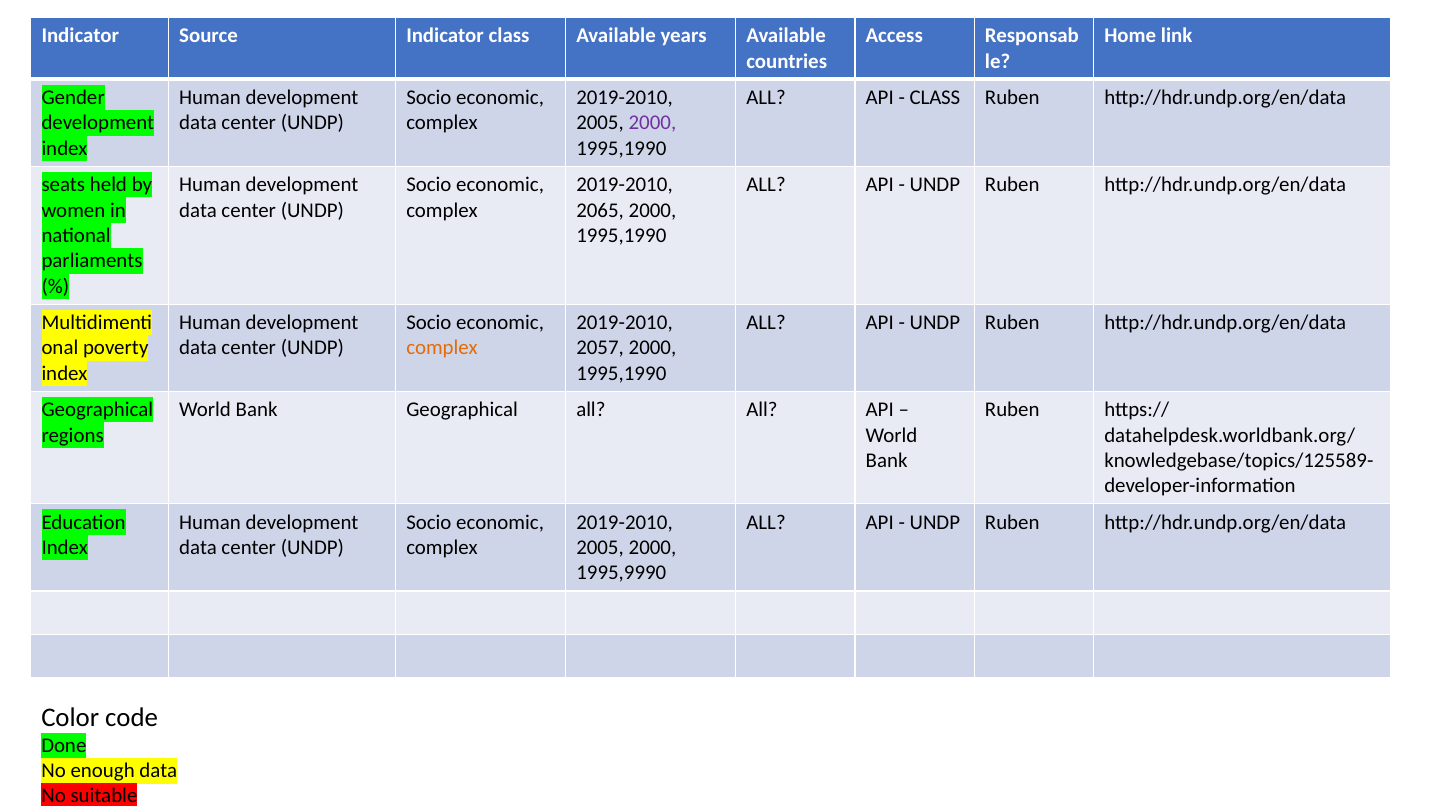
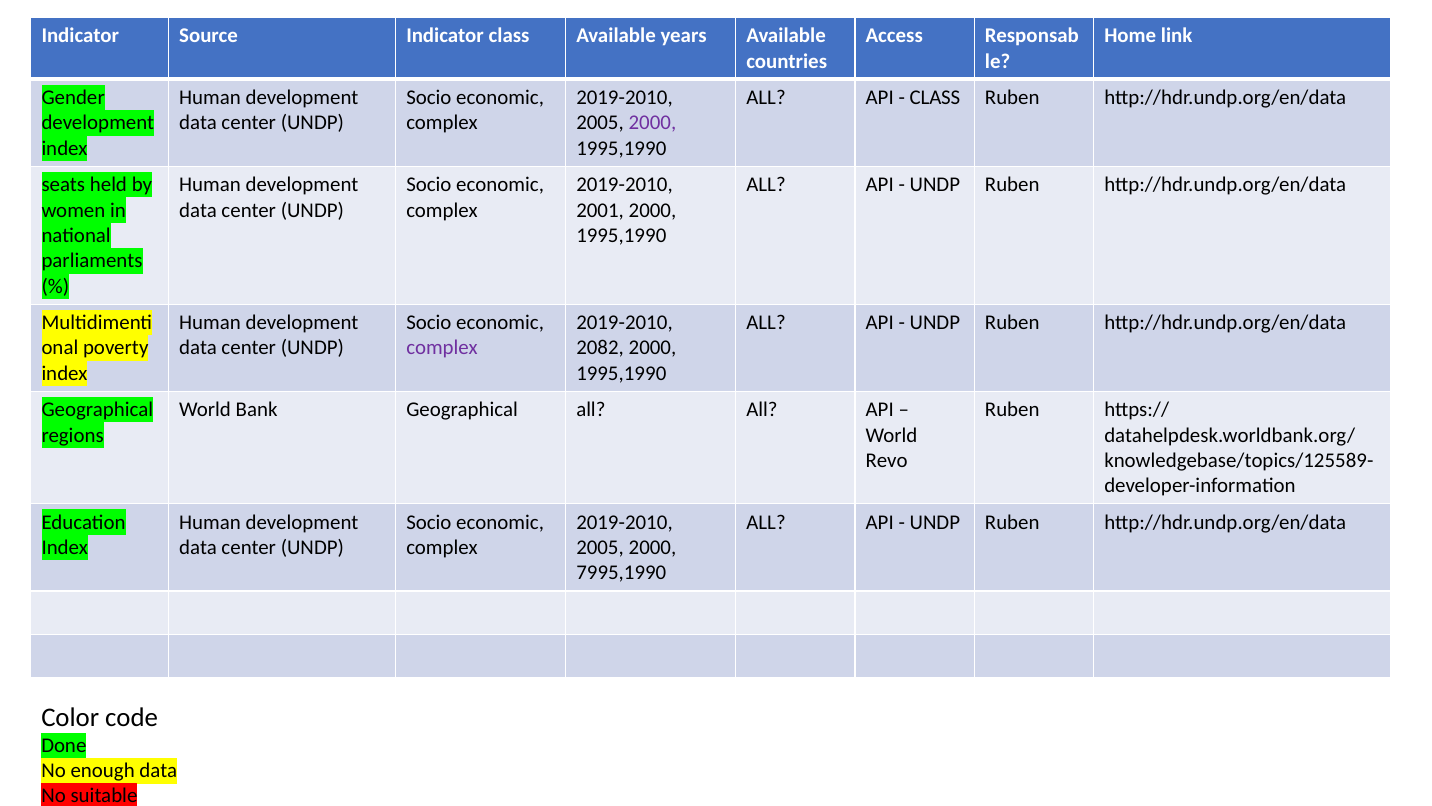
2065: 2065 -> 2001 (600, 210)
complex colour: orange -> purple (442, 348)
2057: 2057 -> 2082 (600, 348)
Bank: Bank -> Revo (887, 460)
1995,9990: 1995,9990 -> 7995,1990 (621, 573)
